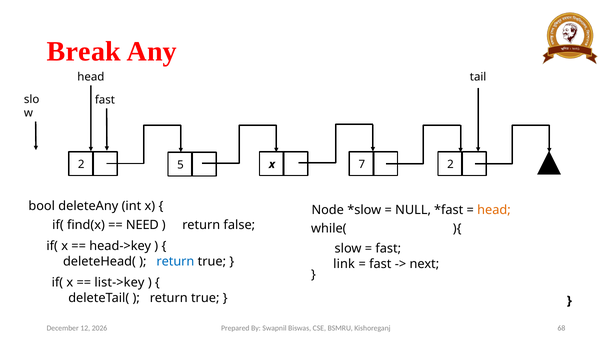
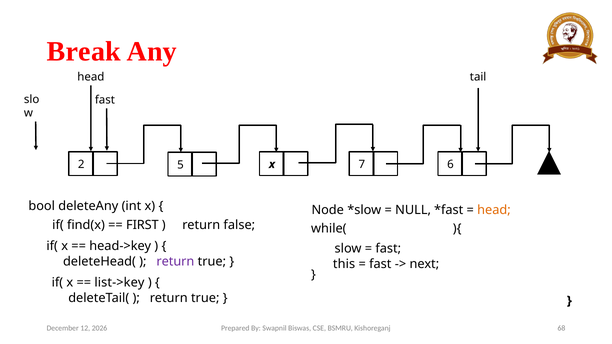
2 2: 2 -> 6 (450, 164)
NEED: NEED -> FIRST (142, 225)
return colour: blue -> purple (175, 262)
link: link -> this (344, 264)
